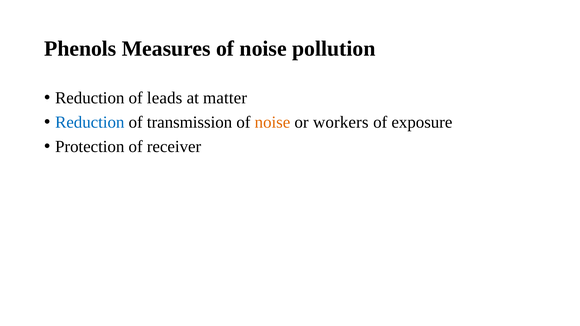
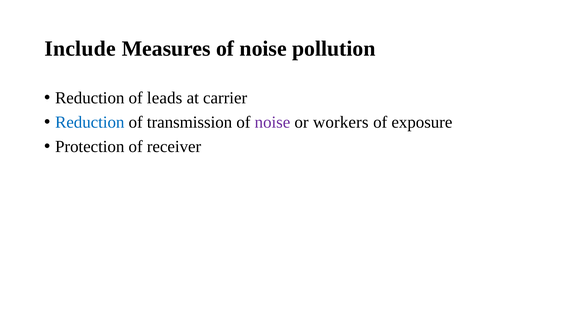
Phenols: Phenols -> Include (80, 49)
matter: matter -> carrier (225, 98)
noise colour: orange -> purple (272, 122)
